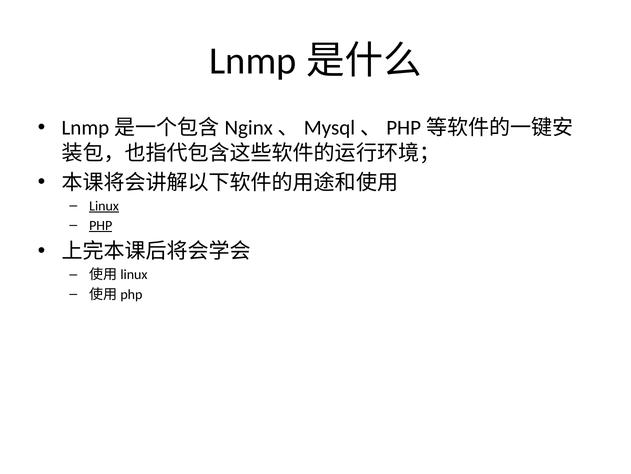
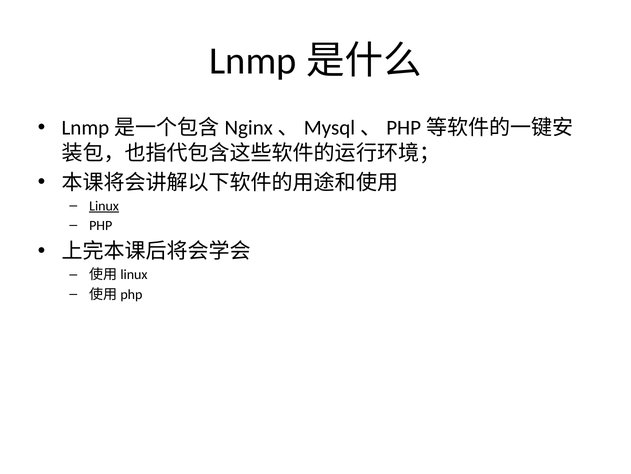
PHP underline: present -> none (101, 225)
